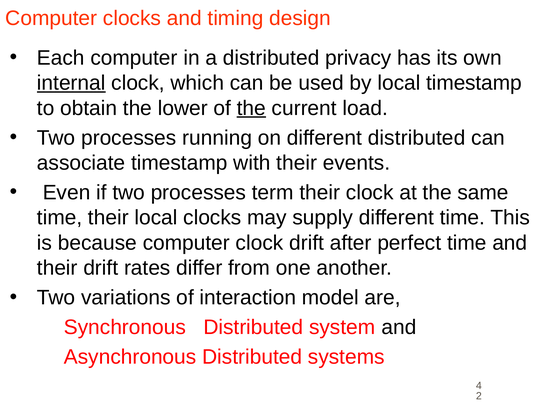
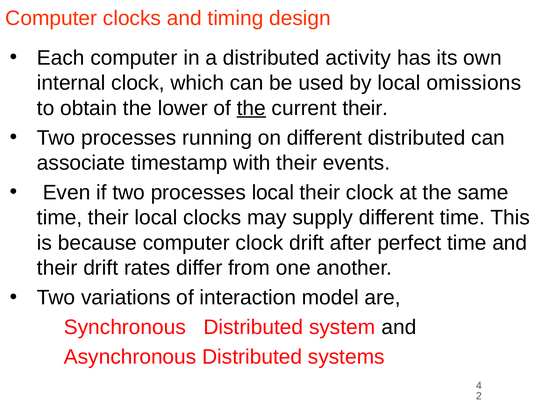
privacy: privacy -> activity (358, 58)
internal underline: present -> none (71, 83)
local timestamp: timestamp -> omissions (474, 83)
current load: load -> their (365, 108)
processes term: term -> local (273, 193)
